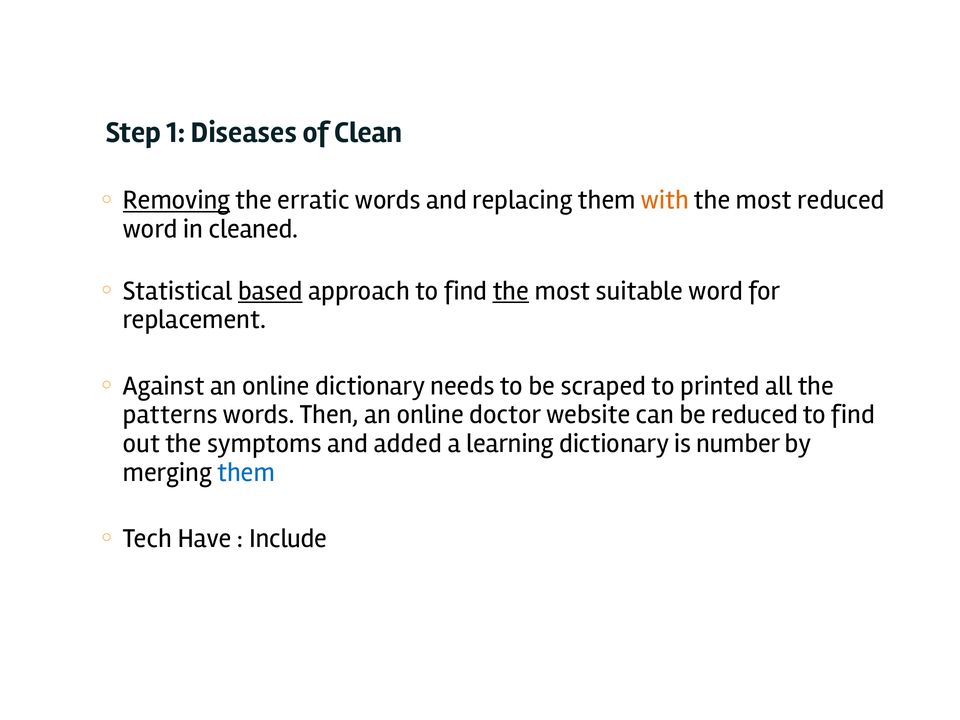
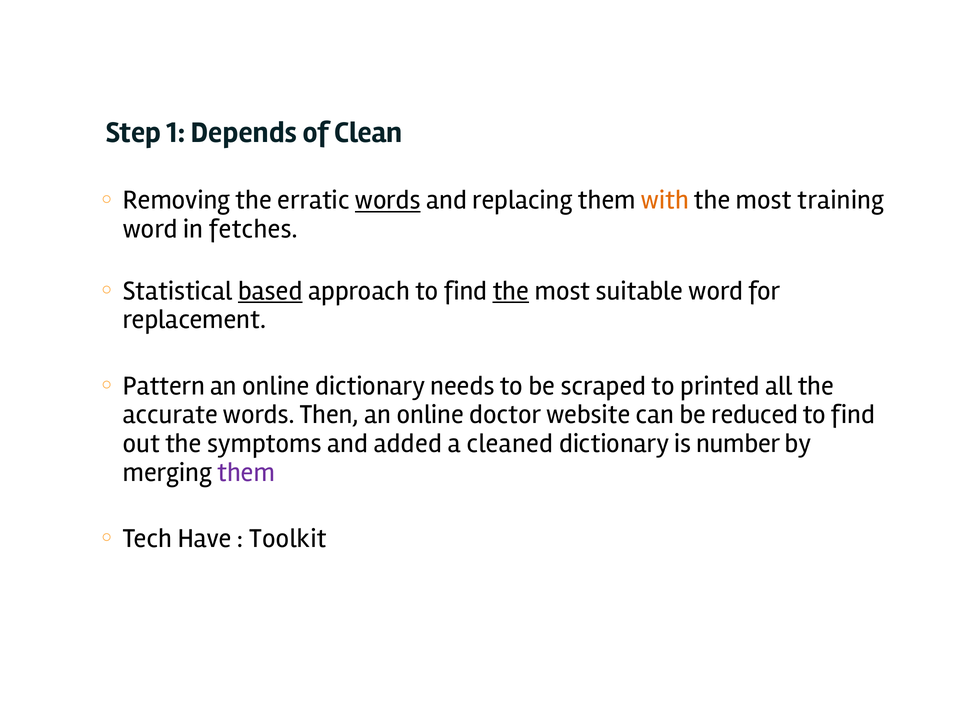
Diseases: Diseases -> Depends (244, 132)
Removing underline: present -> none (177, 200)
words underline: none -> present (388, 200)
most reduced: reduced -> training (841, 200)
cleaned: cleaned -> fetches (253, 229)
Against: Against -> Pattern (164, 386)
patterns: patterns -> accurate (170, 415)
learning: learning -> cleaned (510, 443)
them colour: blue -> purple (246, 472)
Include: Include -> Toolkit (288, 538)
